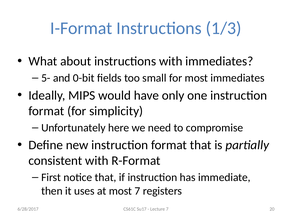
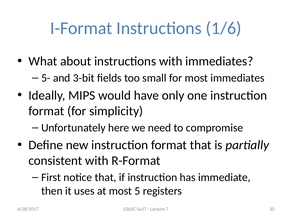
1/3: 1/3 -> 1/6 (224, 28)
0-bit: 0-bit -> 3-bit (84, 78)
most 7: 7 -> 5 (137, 191)
